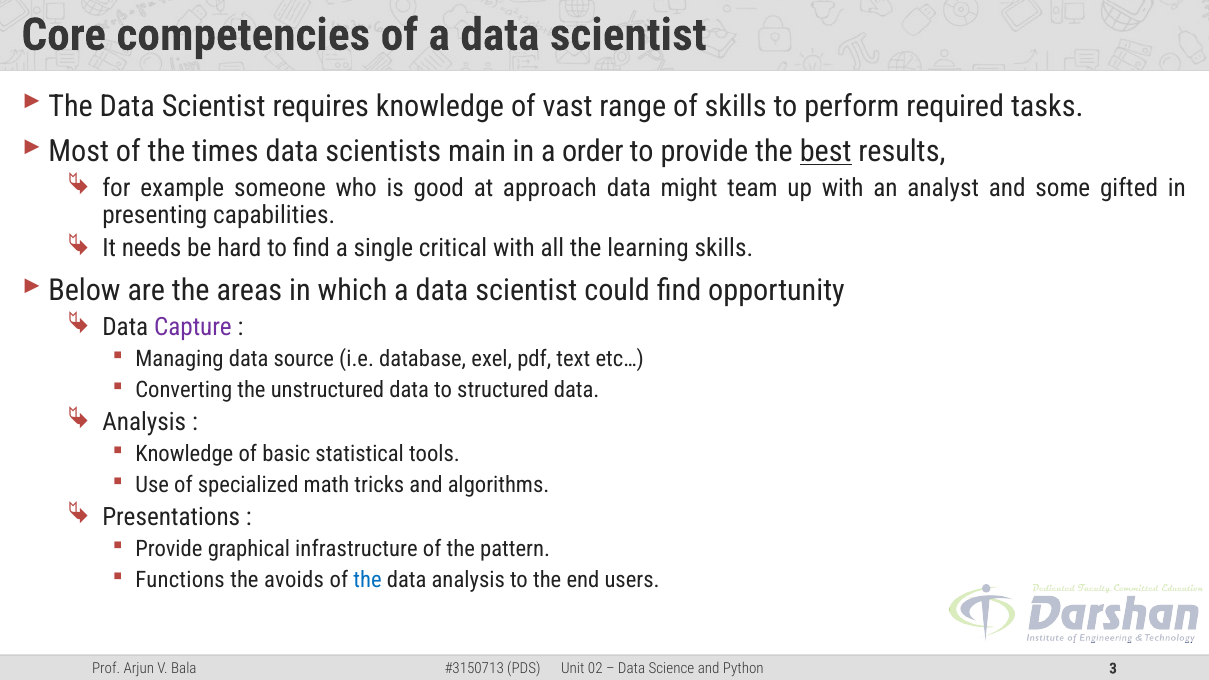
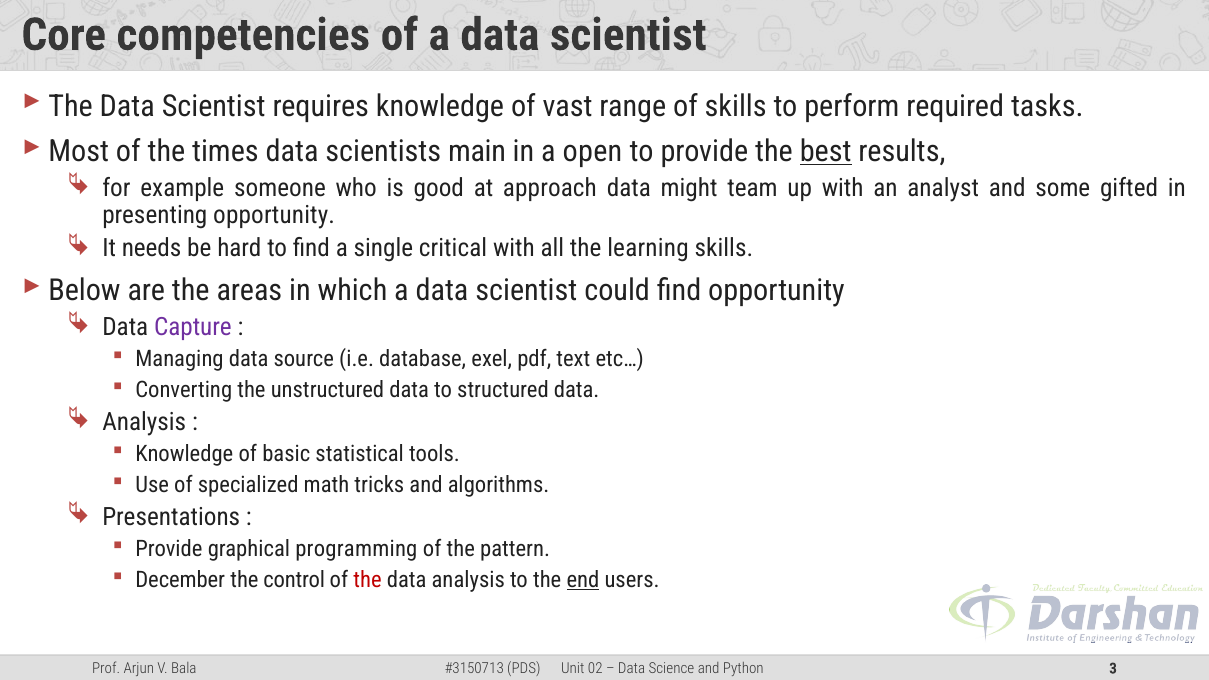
order: order -> open (593, 152)
presenting capabilities: capabilities -> opportunity (274, 215)
infrastructure: infrastructure -> programming (356, 549)
Functions: Functions -> December (180, 580)
avoids: avoids -> control (294, 580)
the colour: blue -> red (368, 580)
end underline: none -> present (583, 580)
